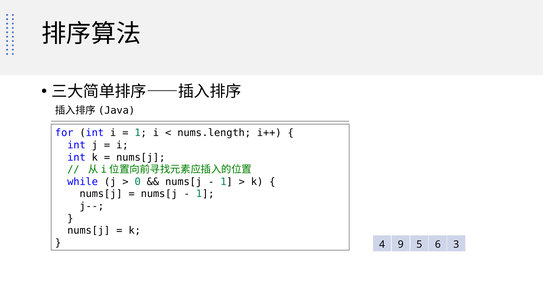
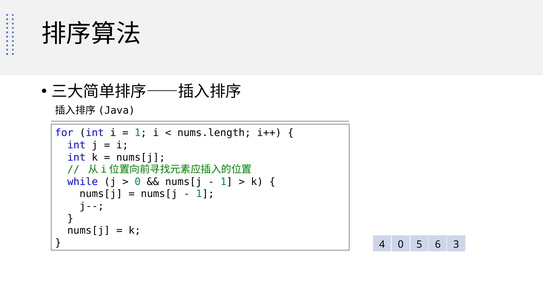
4 9: 9 -> 0 (401, 245)
